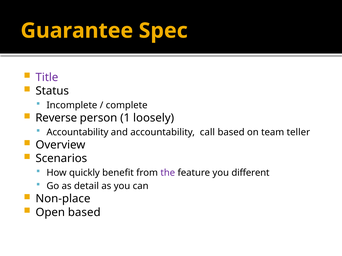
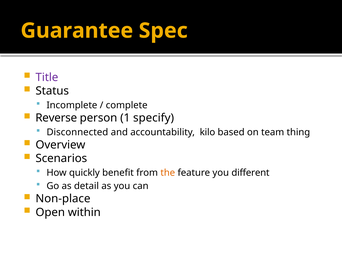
loosely: loosely -> specify (154, 118)
Accountability: Accountability -> Disconnected (77, 132)
call: call -> kilo (207, 132)
teller: teller -> thing (298, 132)
the colour: purple -> orange (168, 173)
Open based: based -> within (84, 213)
